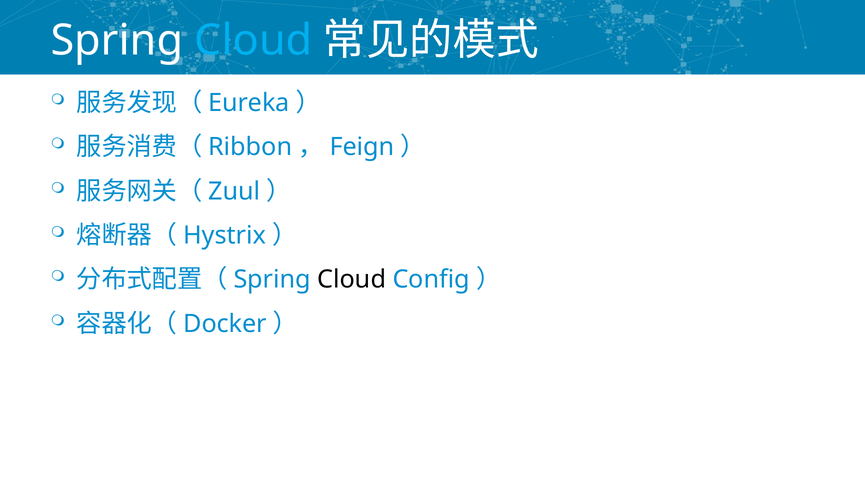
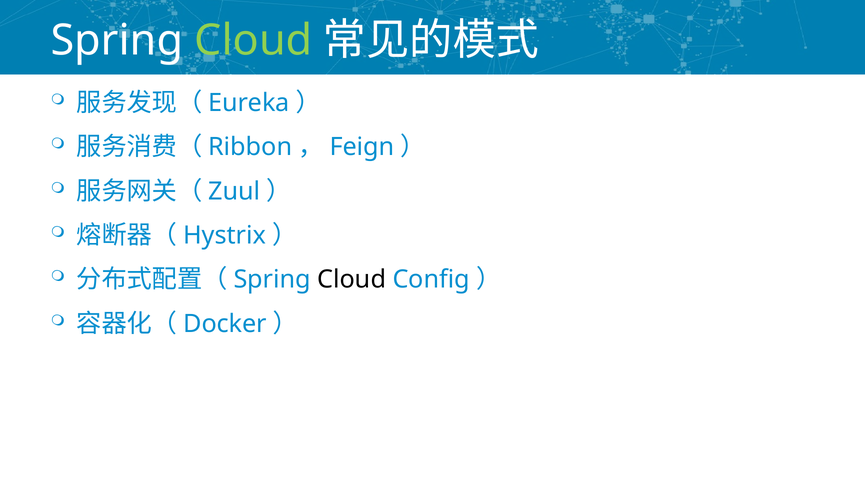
Cloud colour: light blue -> light green (253, 40)
